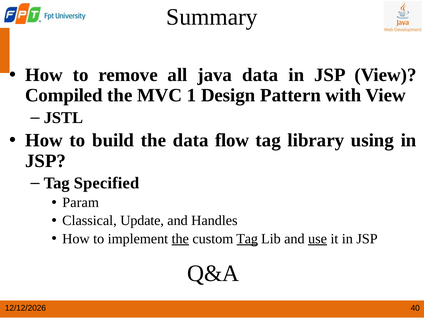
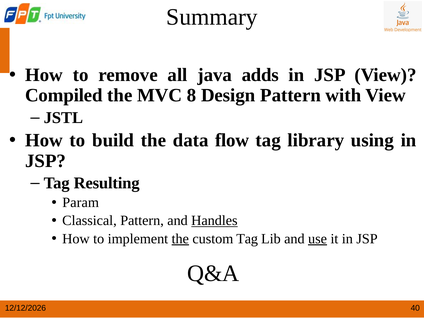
java data: data -> adds (260, 75)
1: 1 -> 8 (192, 95)
Specified: Specified -> Resulting (107, 183)
Classical Update: Update -> Pattern (142, 221)
Handles underline: none -> present (214, 221)
Tag underline: present -> none (247, 239)
